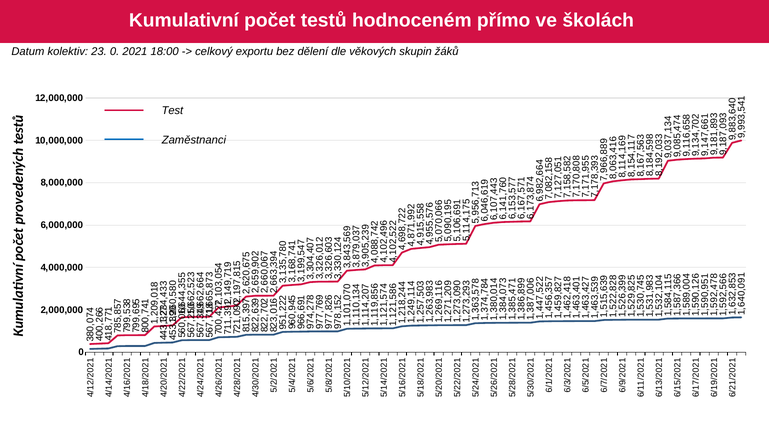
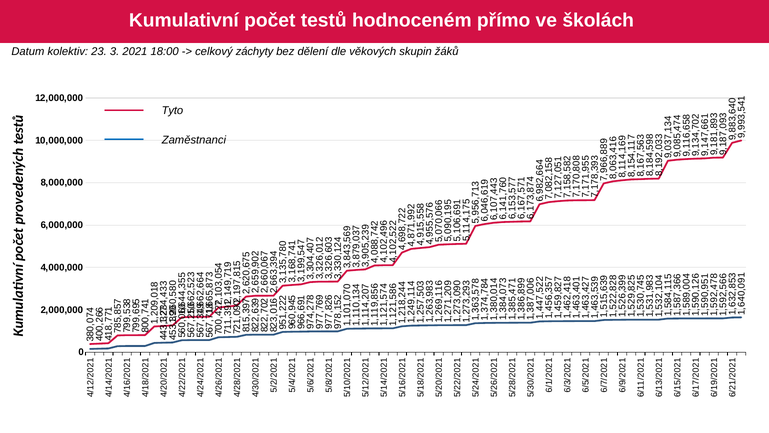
23 0: 0 -> 3 (115, 51)
exportu: exportu -> záchyty (255, 51)
Test: Test -> Tyto (172, 110)
